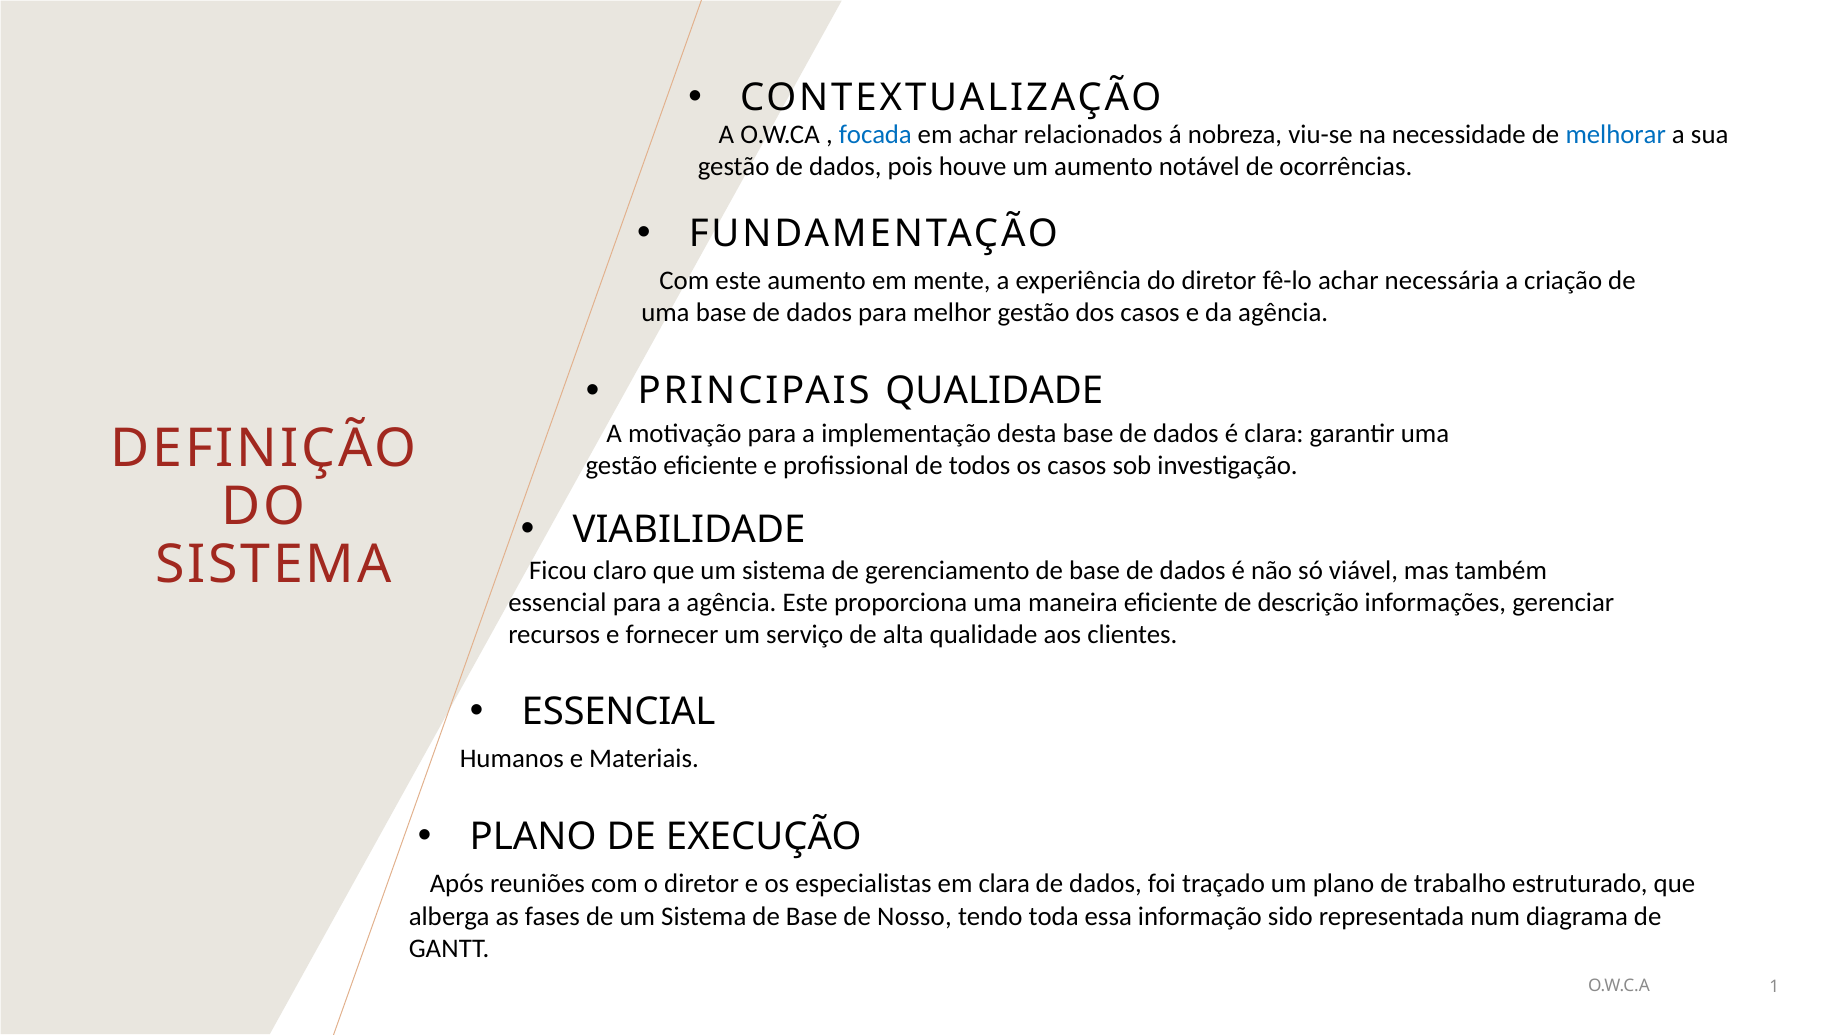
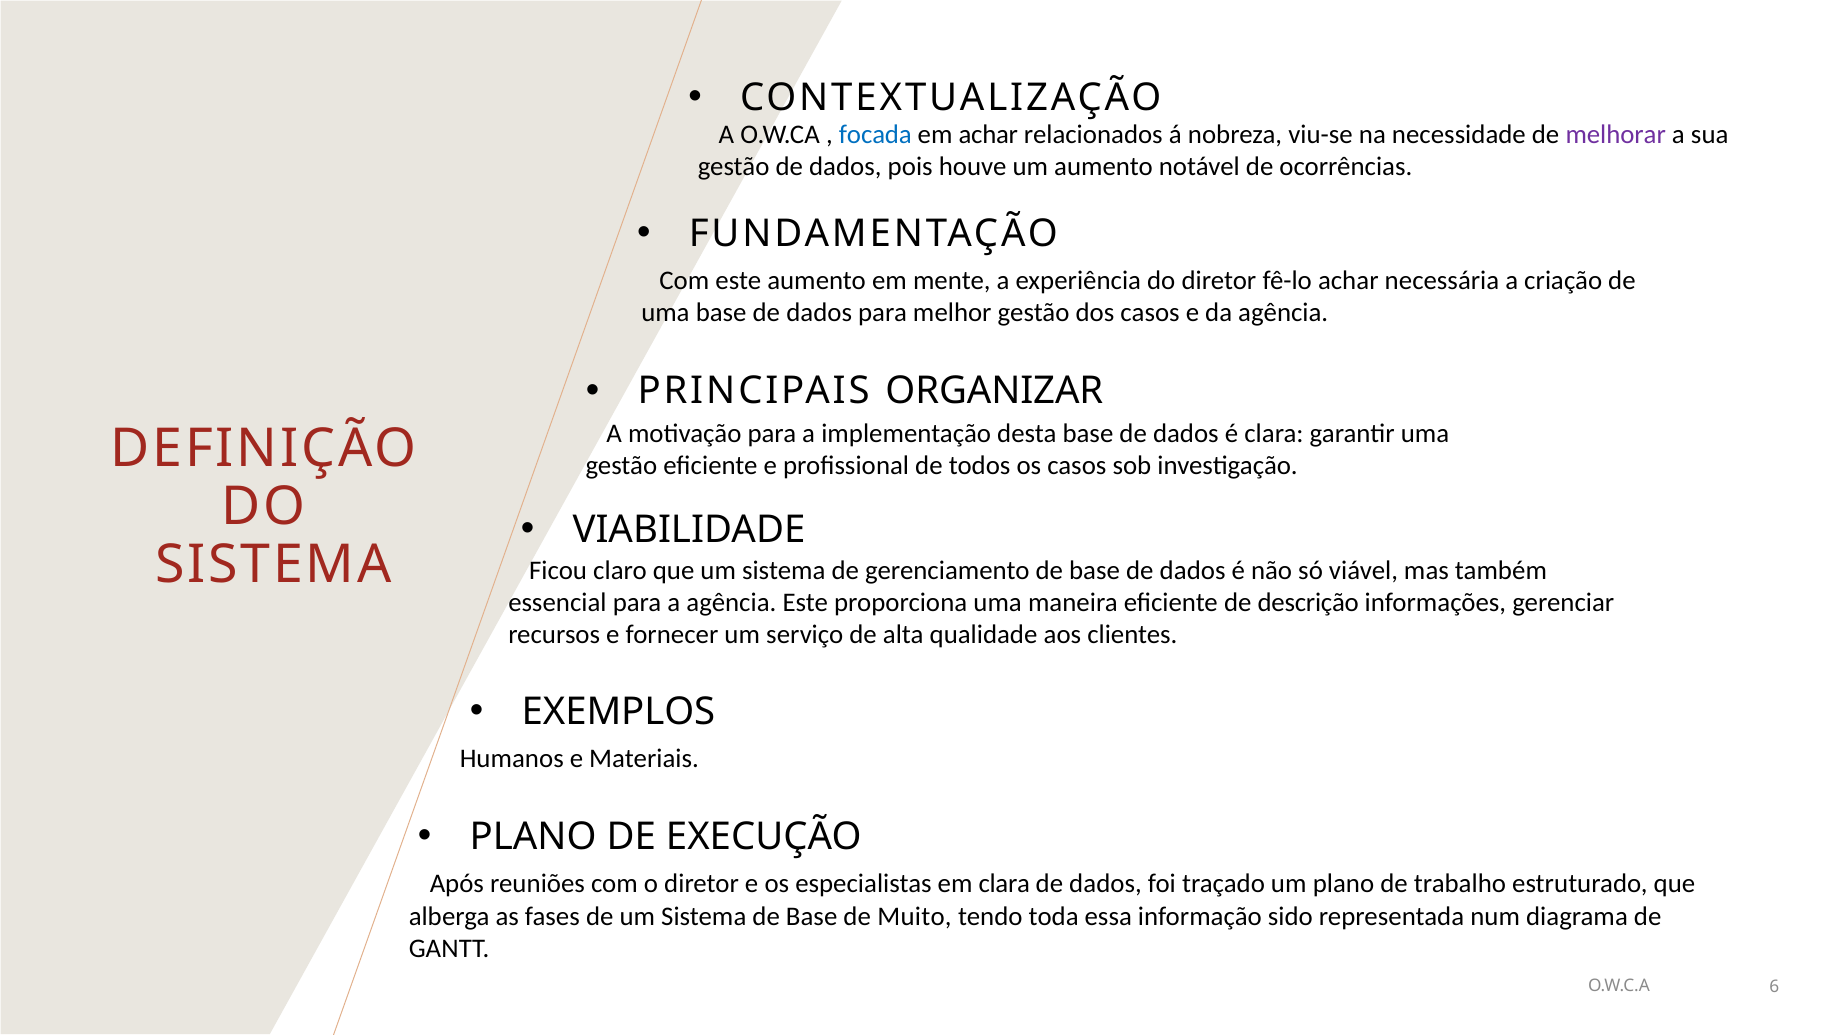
melhorar colour: blue -> purple (1616, 135)
PRINCIPAIS QUALIDADE: QUALIDADE -> ORGANIZAR (994, 391)
ESSENCIAL: ESSENCIAL -> EXEMPLOS (618, 712)
Nosso: Nosso -> Muito (914, 916)
1: 1 -> 6 (1774, 987)
